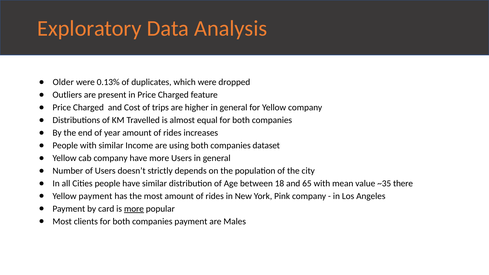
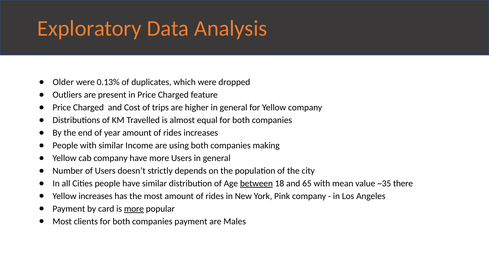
dataset: dataset -> making (266, 146)
between underline: none -> present (256, 184)
Yellow payment: payment -> increases (96, 196)
